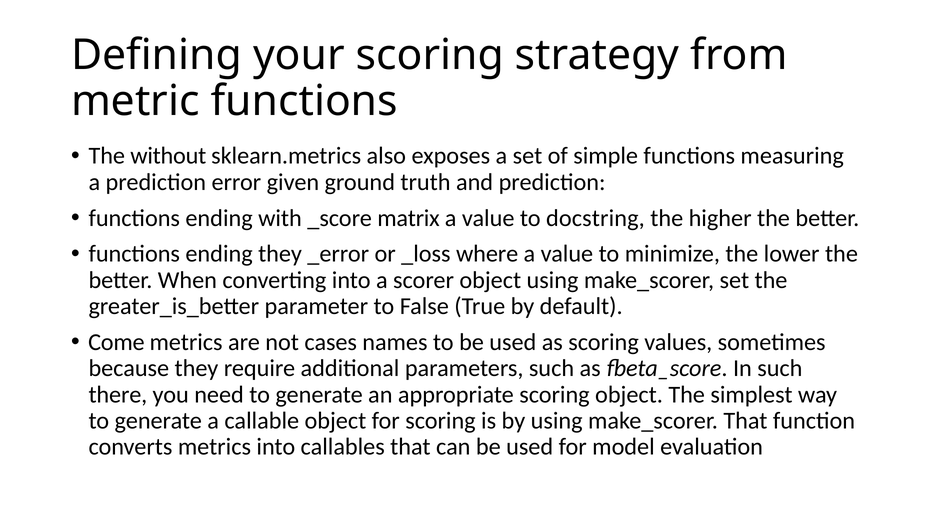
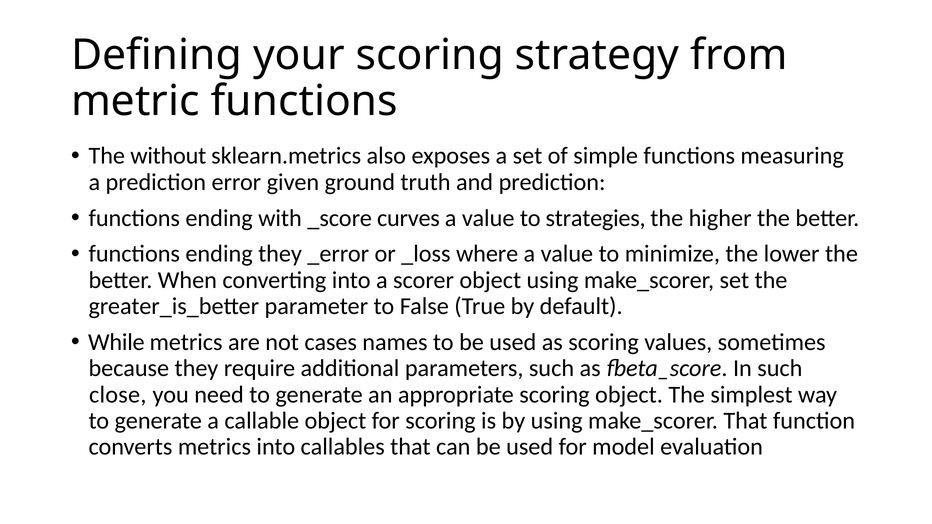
matrix: matrix -> curves (408, 218)
docstring: docstring -> strategies (596, 218)
Come: Come -> While (116, 342)
there: there -> close (118, 395)
